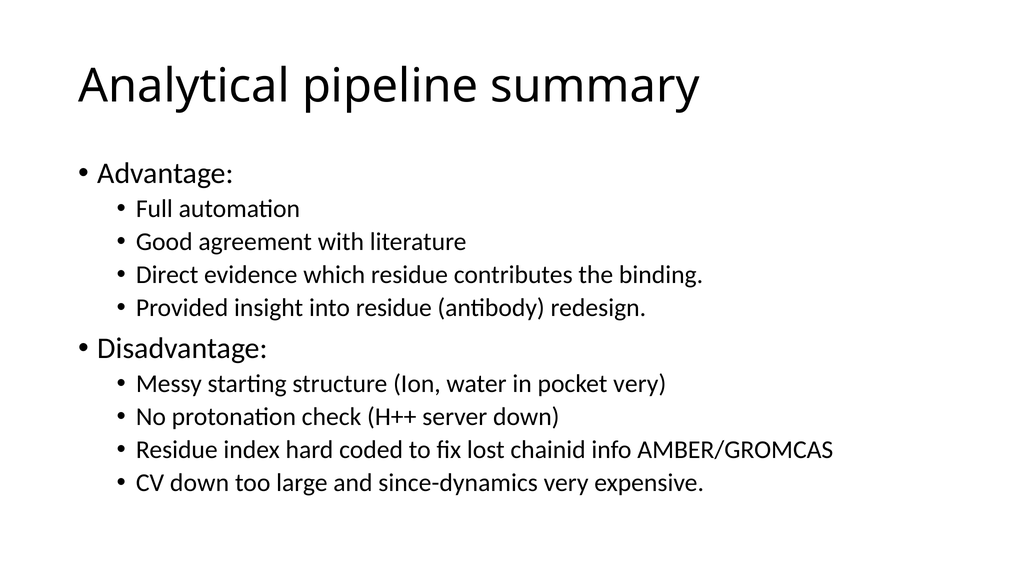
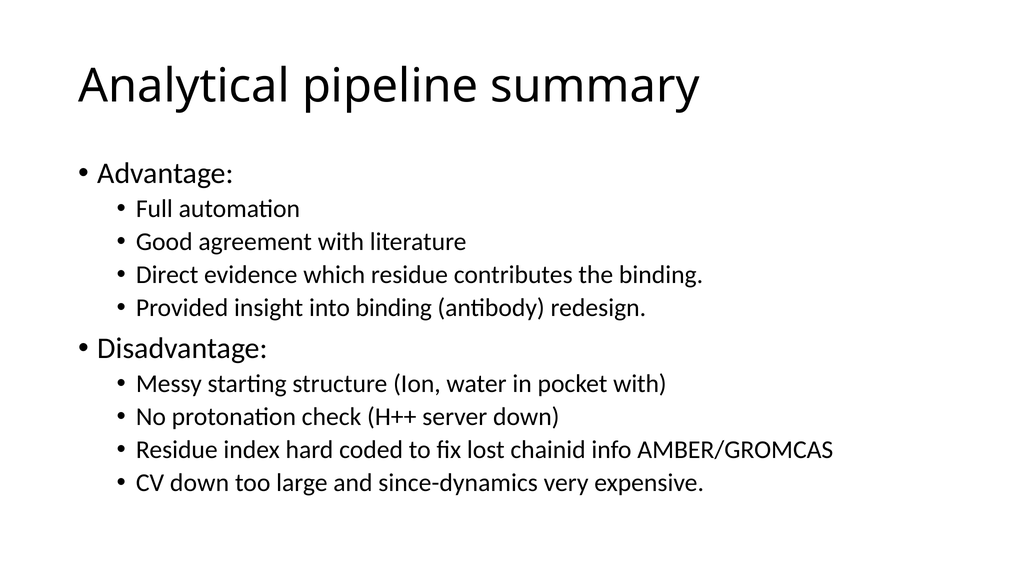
into residue: residue -> binding (394, 308)
pocket very: very -> with (640, 384)
